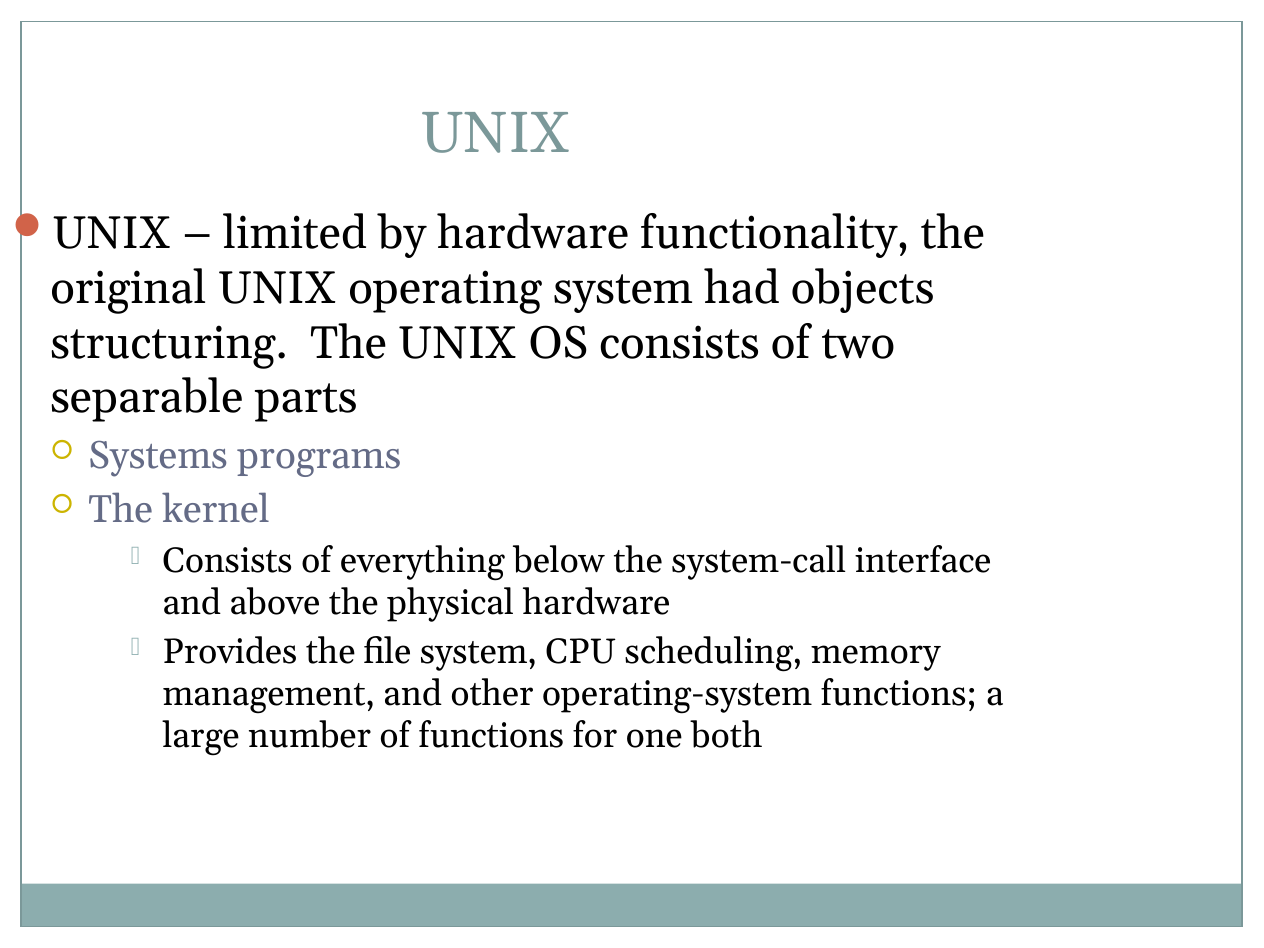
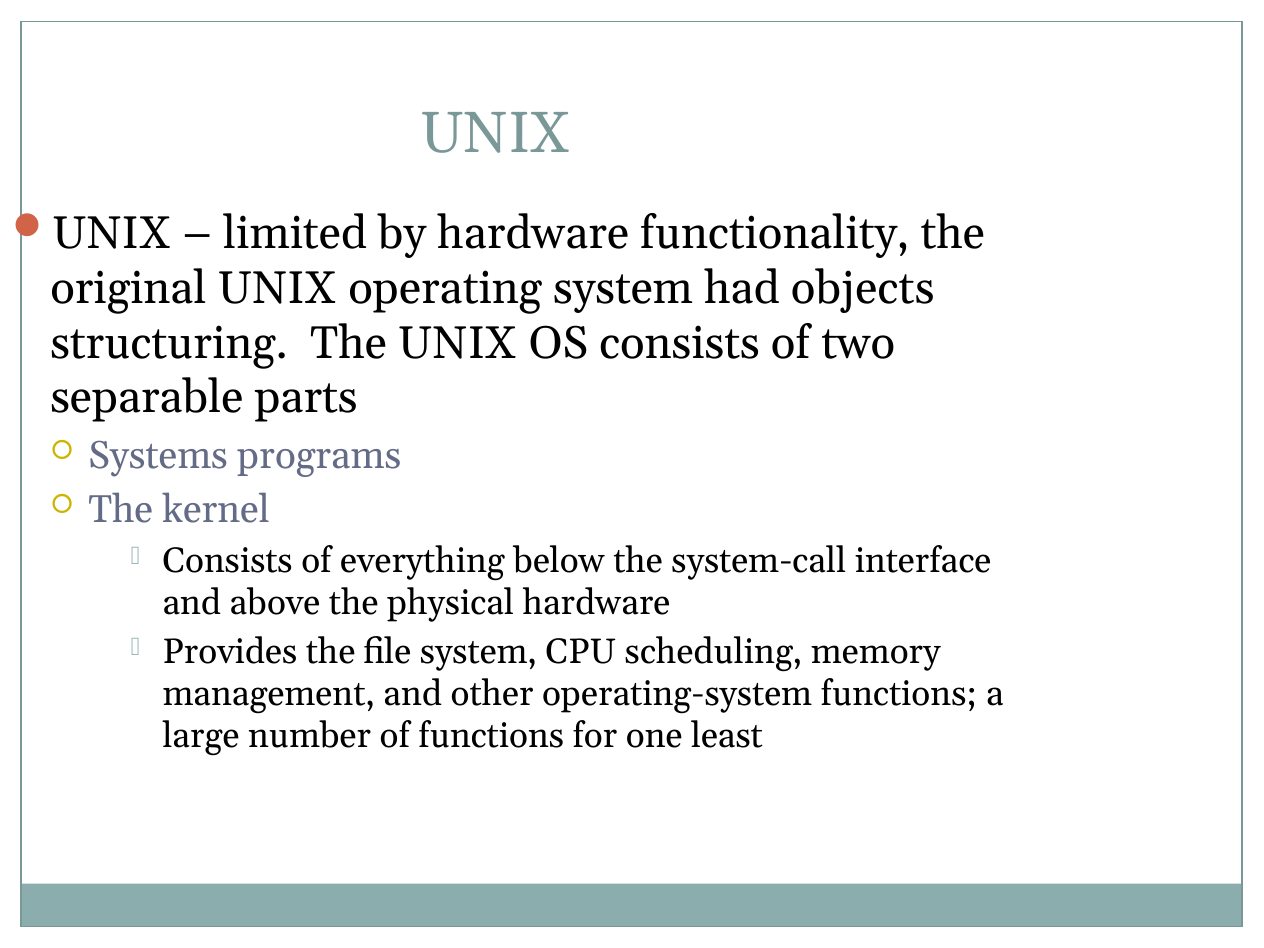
both: both -> least (727, 736)
